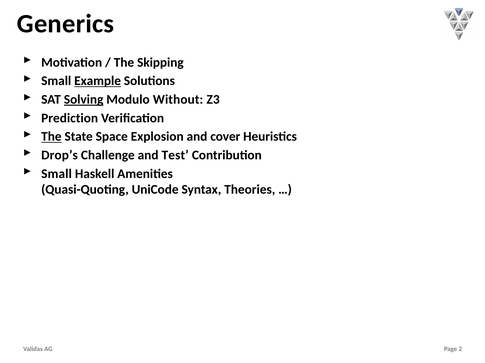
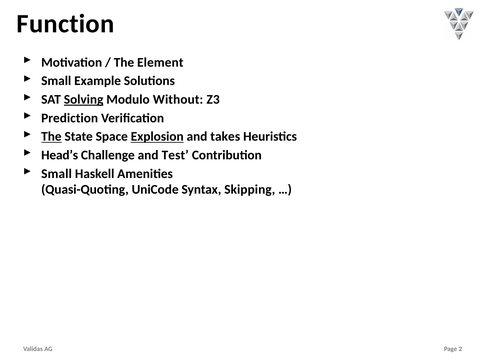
Generics: Generics -> Function (65, 24)
Skipping: Skipping -> Element (160, 63)
Example underline: present -> none (98, 81)
Explosion underline: none -> present (157, 137)
cover: cover -> takes (225, 137)
Drop’s: Drop’s -> Head’s (60, 155)
Theories: Theories -> Skipping (250, 190)
